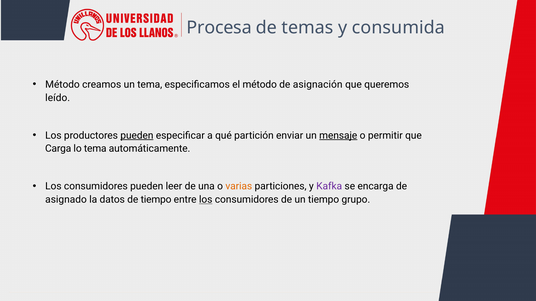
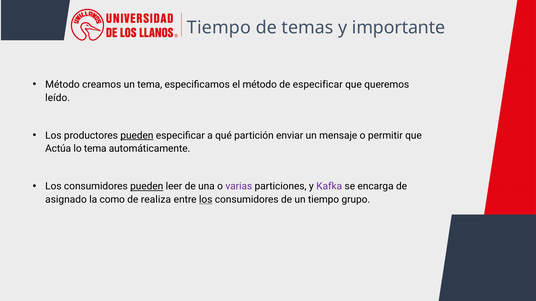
Procesa: Procesa -> Tiempo (219, 28)
consumida: consumida -> importante (399, 28)
de asignación: asignación -> especificar (318, 85)
mensaje underline: present -> none (338, 136)
Carga: Carga -> Actúa (58, 149)
pueden underline: none -> present (147, 187)
varias colour: orange -> purple (239, 187)
datos: datos -> como (112, 200)
de tiempo: tiempo -> realiza (156, 200)
